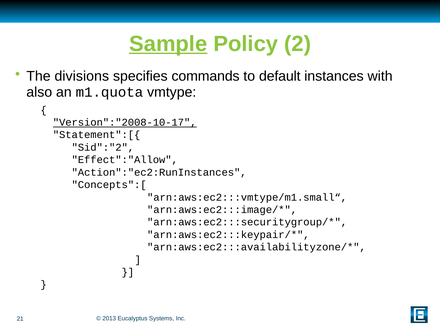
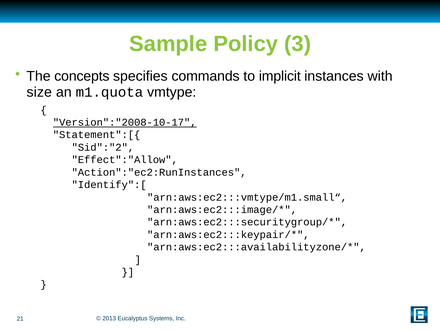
Sample underline: present -> none (168, 44)
2: 2 -> 3 (298, 44)
divisions: divisions -> concepts (82, 76)
default: default -> implicit (280, 76)
also: also -> size (39, 92)
Concepts":[: Concepts":[ -> Identify":[ (109, 185)
